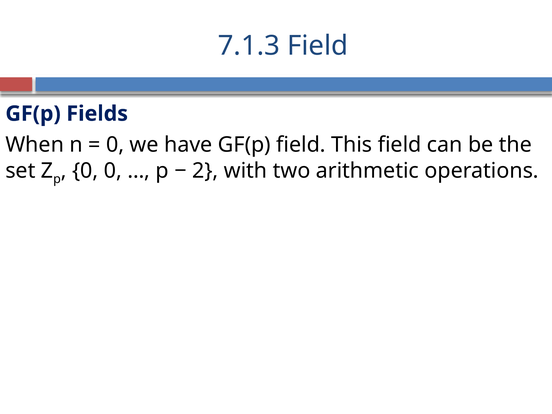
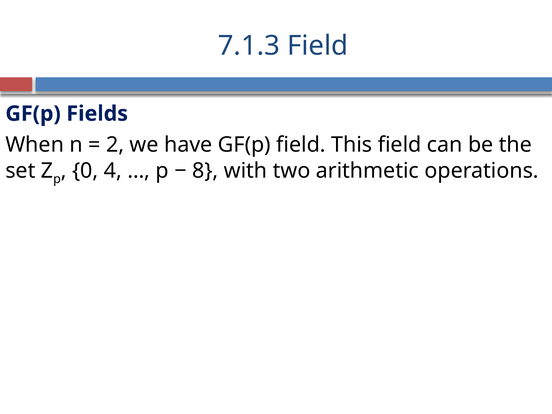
0: 0 -> 2 (115, 145)
0 0: 0 -> 4 (113, 171)
2: 2 -> 8 (205, 171)
